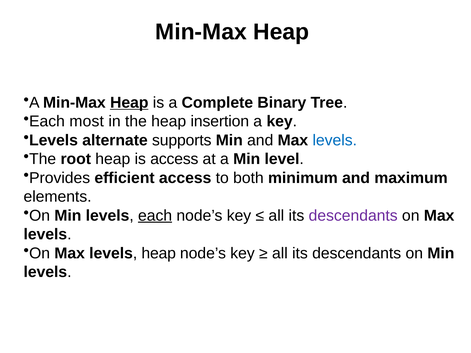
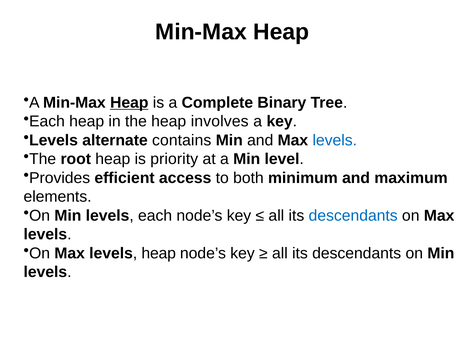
Each most: most -> heap (87, 122)
insertion: insertion -> involves (220, 122)
supports: supports -> contains (182, 140)
is access: access -> priority (174, 159)
each underline: present -> none (155, 216)
descendants colour: purple -> blue (353, 216)
